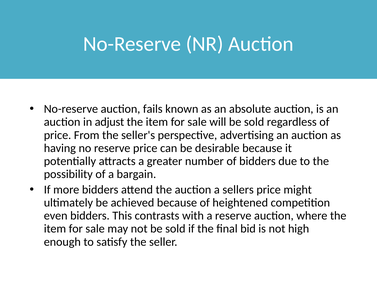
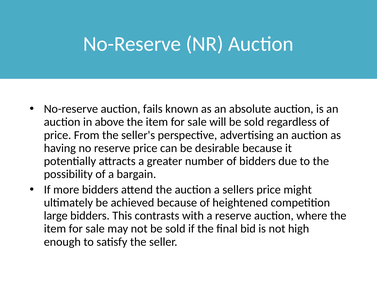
adjust: adjust -> above (109, 122)
even: even -> large (56, 216)
